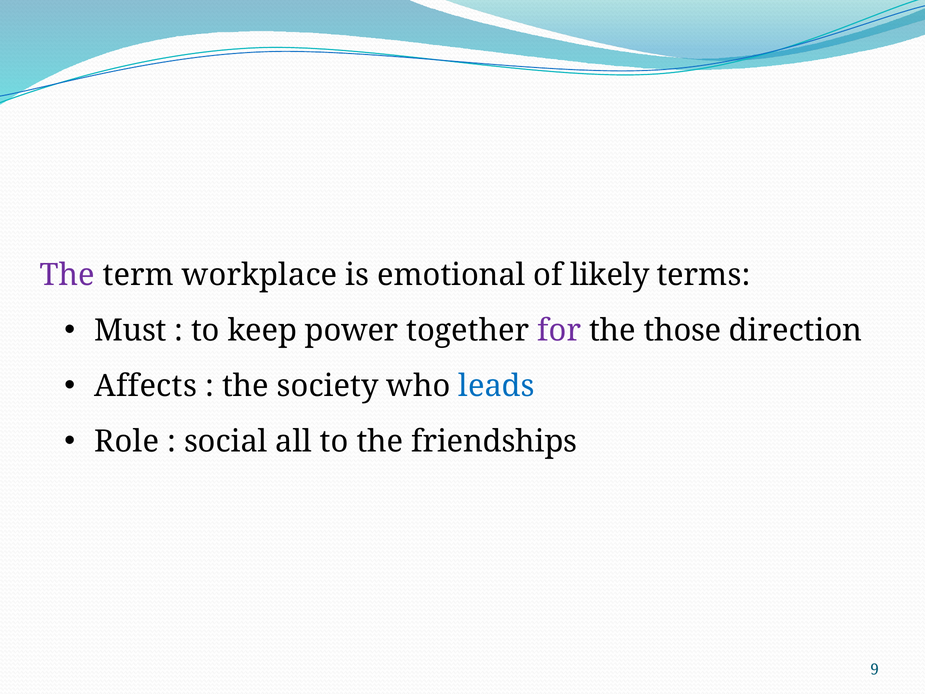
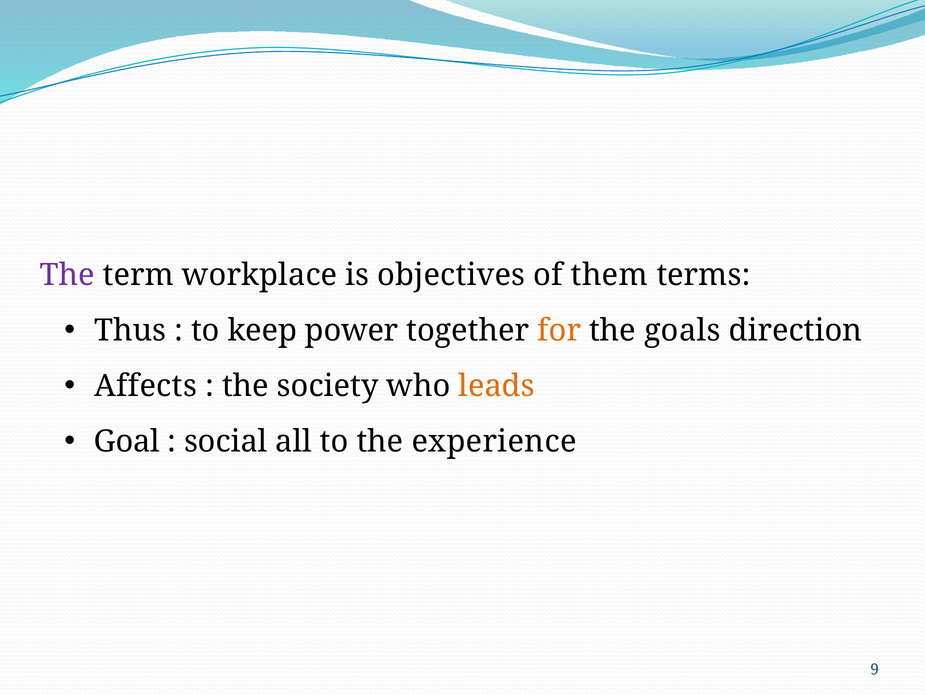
emotional: emotional -> objectives (451, 275)
likely: likely -> them (609, 275)
Must: Must -> Thus (130, 330)
for colour: purple -> orange (559, 330)
those: those -> goals (682, 330)
leads colour: blue -> orange (497, 386)
Role: Role -> Goal (127, 441)
friendships: friendships -> experience (494, 441)
